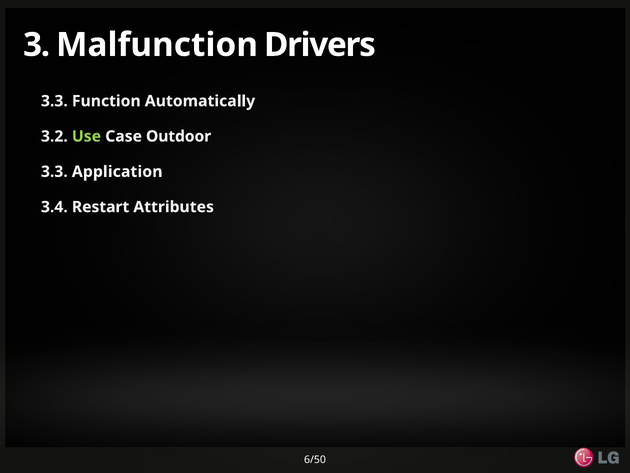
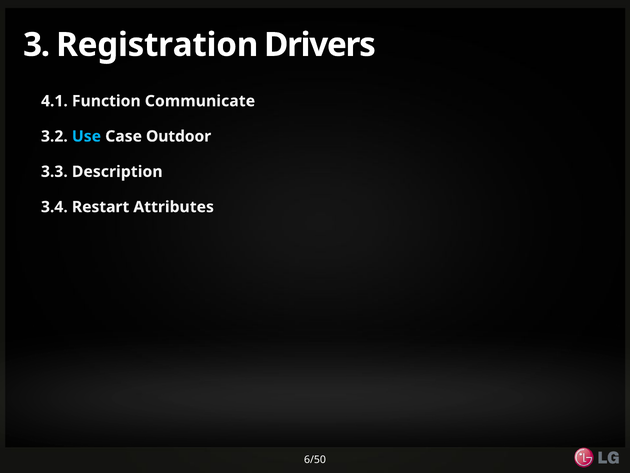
Malfunction: Malfunction -> Registration (157, 45)
3.3: 3.3 -> 4.1 (54, 101)
Automatically: Automatically -> Communicate (200, 101)
Use colour: light green -> light blue (86, 136)
Application: Application -> Description (117, 172)
